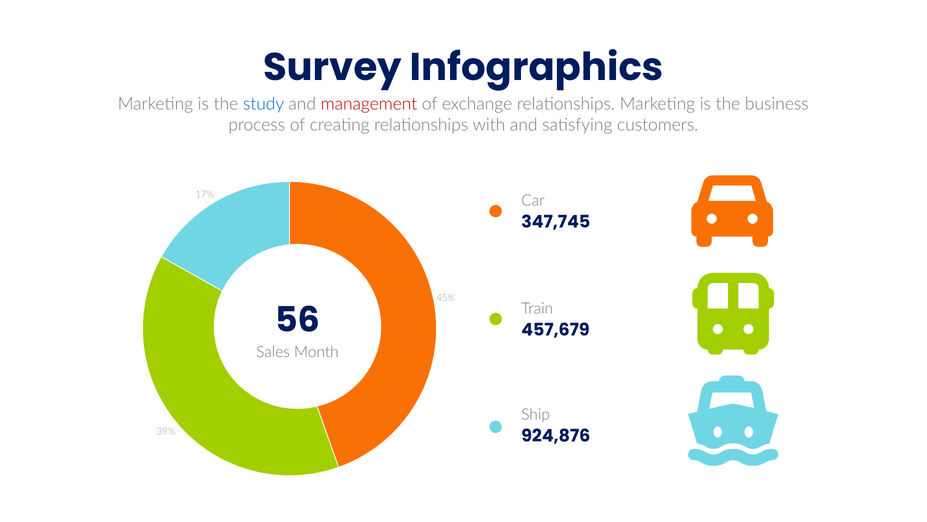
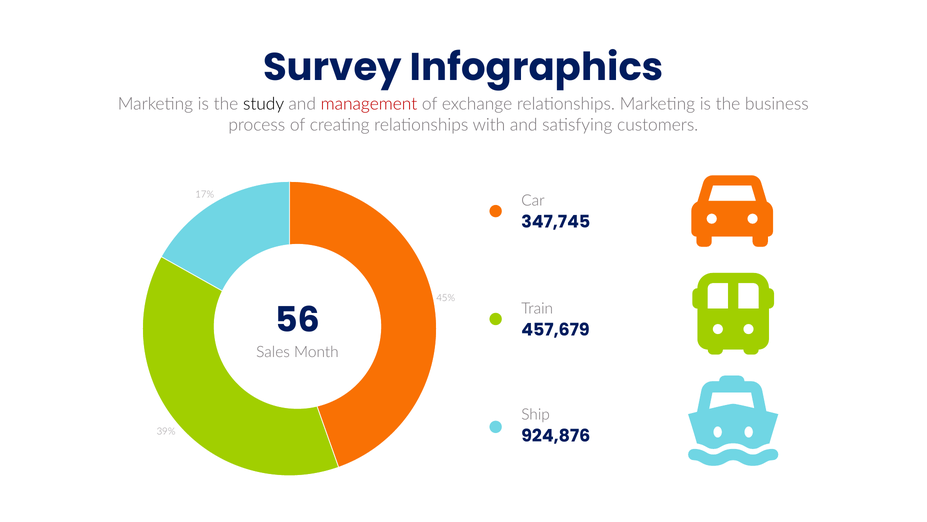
study colour: blue -> black (264, 104)
